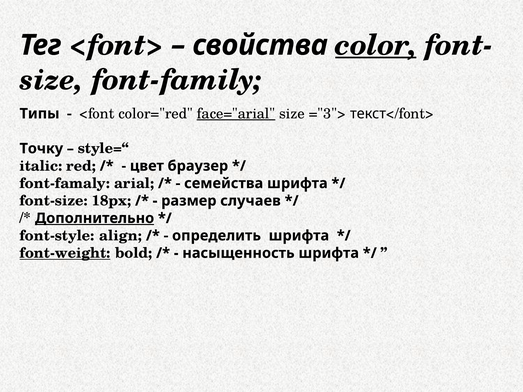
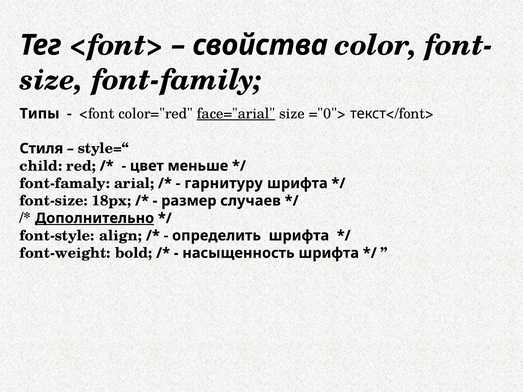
color underline: present -> none (376, 45)
="3">: ="3"> -> ="0"> (327, 114)
Точку: Точку -> Стиля (41, 149)
italic: italic -> child (41, 166)
браузер: браузер -> меньше (198, 166)
семейства: семейства -> гарнитуру (224, 183)
font-weight underline: present -> none (65, 253)
